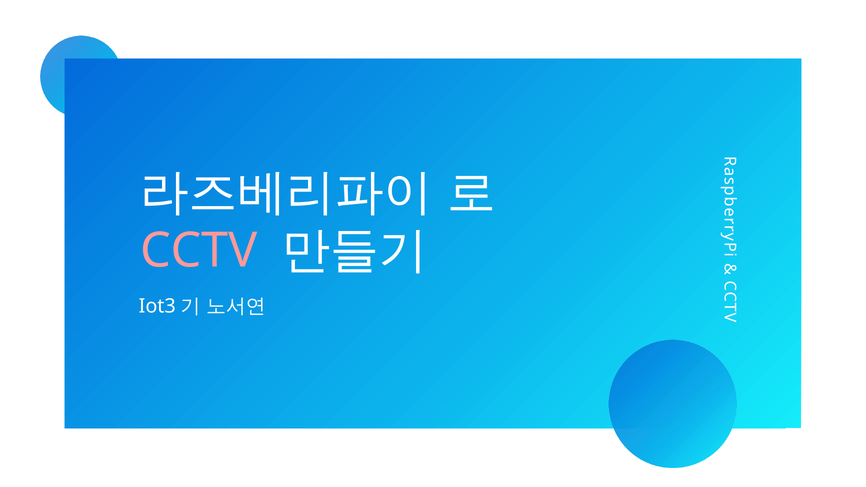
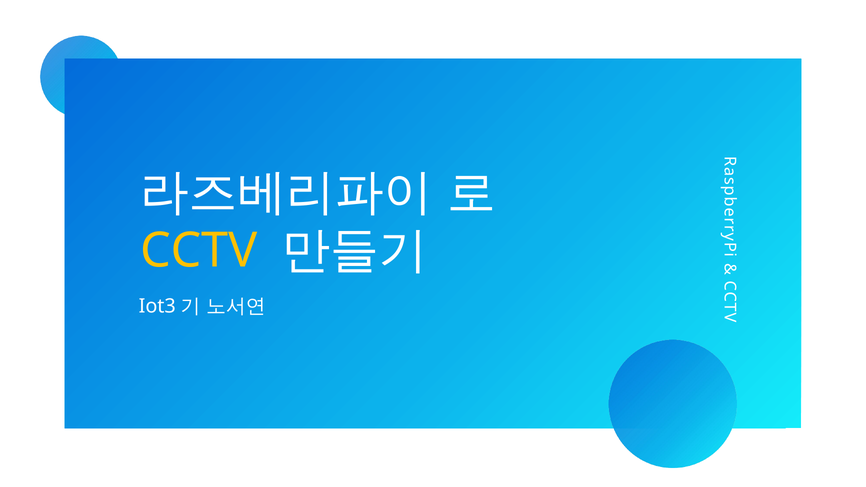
CCTV colour: pink -> yellow (199, 251)
